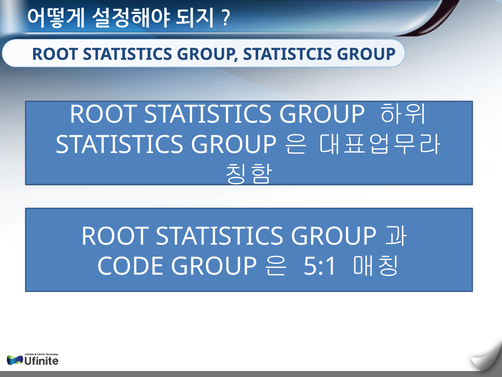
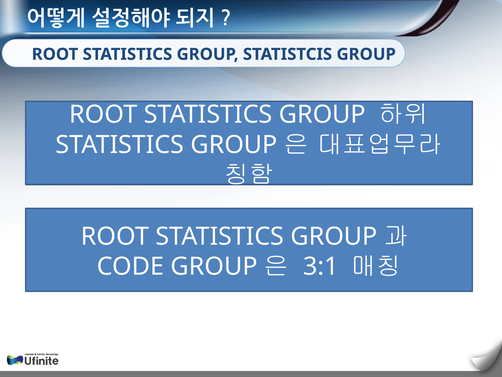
5:1: 5:1 -> 3:1 (321, 266)
